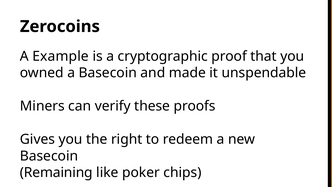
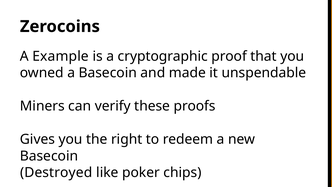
Remaining: Remaining -> Destroyed (56, 172)
